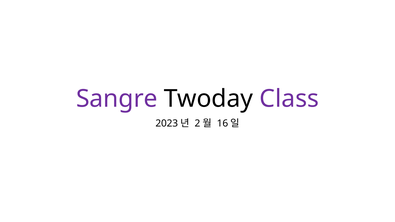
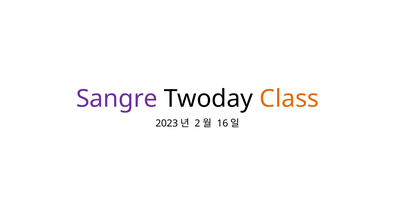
Class colour: purple -> orange (289, 99)
